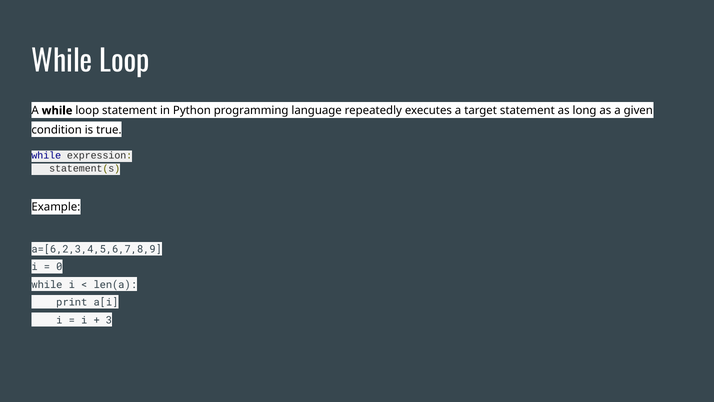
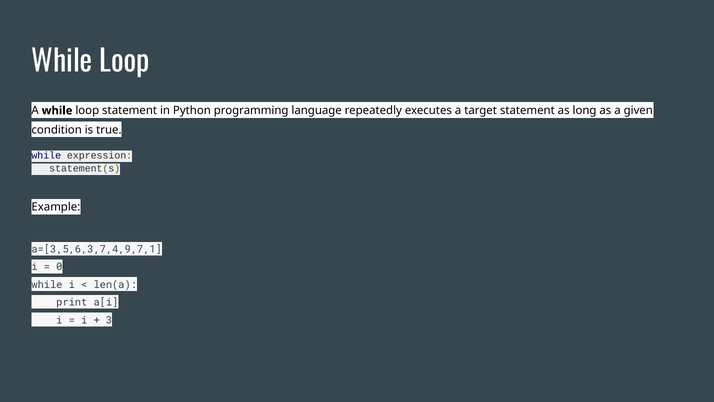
a=[6,2,3,4,5,6,7,8,9: a=[6,2,3,4,5,6,7,8,9 -> a=[3,5,6,3,7,4,9,7,1 (97, 249)
